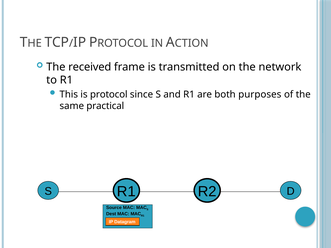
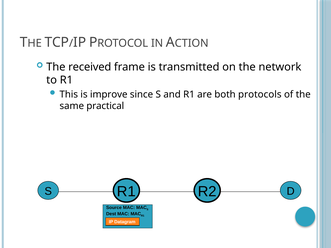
protocol: protocol -> improve (109, 94)
purposes: purposes -> protocols (260, 94)
